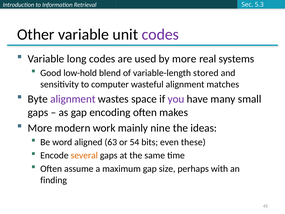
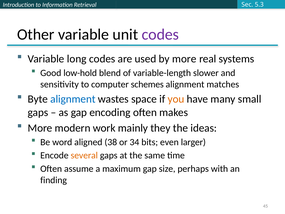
stored: stored -> slower (206, 73)
wasteful: wasteful -> schemes (147, 84)
alignment colour: purple -> blue (73, 99)
you colour: purple -> orange (176, 99)
nine: nine -> they (160, 128)
63: 63 -> 38 (111, 142)
54: 54 -> 34 (134, 142)
these: these -> larger (193, 142)
